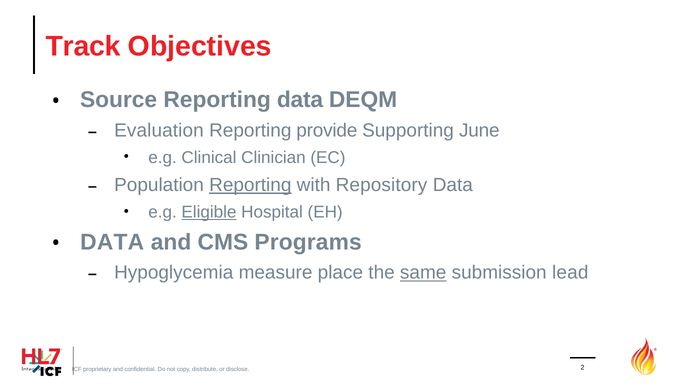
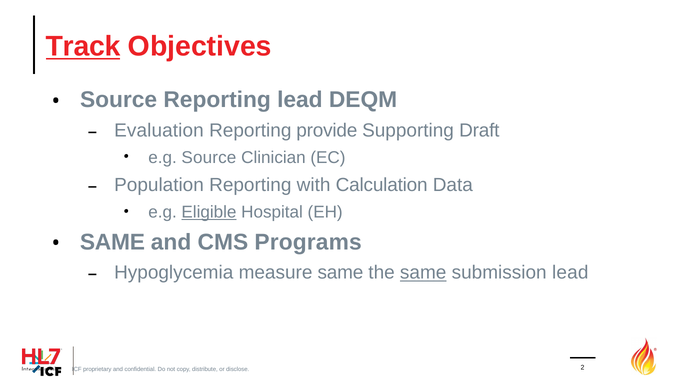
Track underline: none -> present (83, 47)
Reporting data: data -> lead (300, 100)
June: June -> Draft (479, 131)
e.g Clinical: Clinical -> Source (209, 158)
Reporting underline: present -> none (250, 185)
Repository: Repository -> Calculation (382, 185)
DATA: DATA -> SAME (112, 242)
measure place: place -> same (340, 273)
